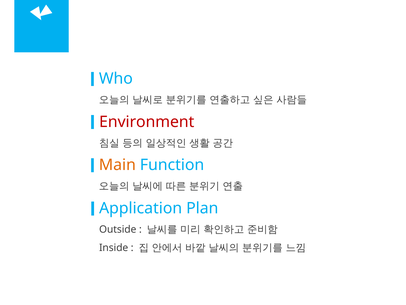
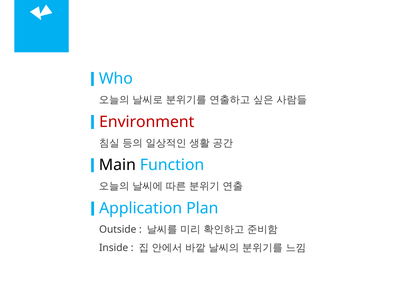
Main colour: orange -> black (117, 165)
